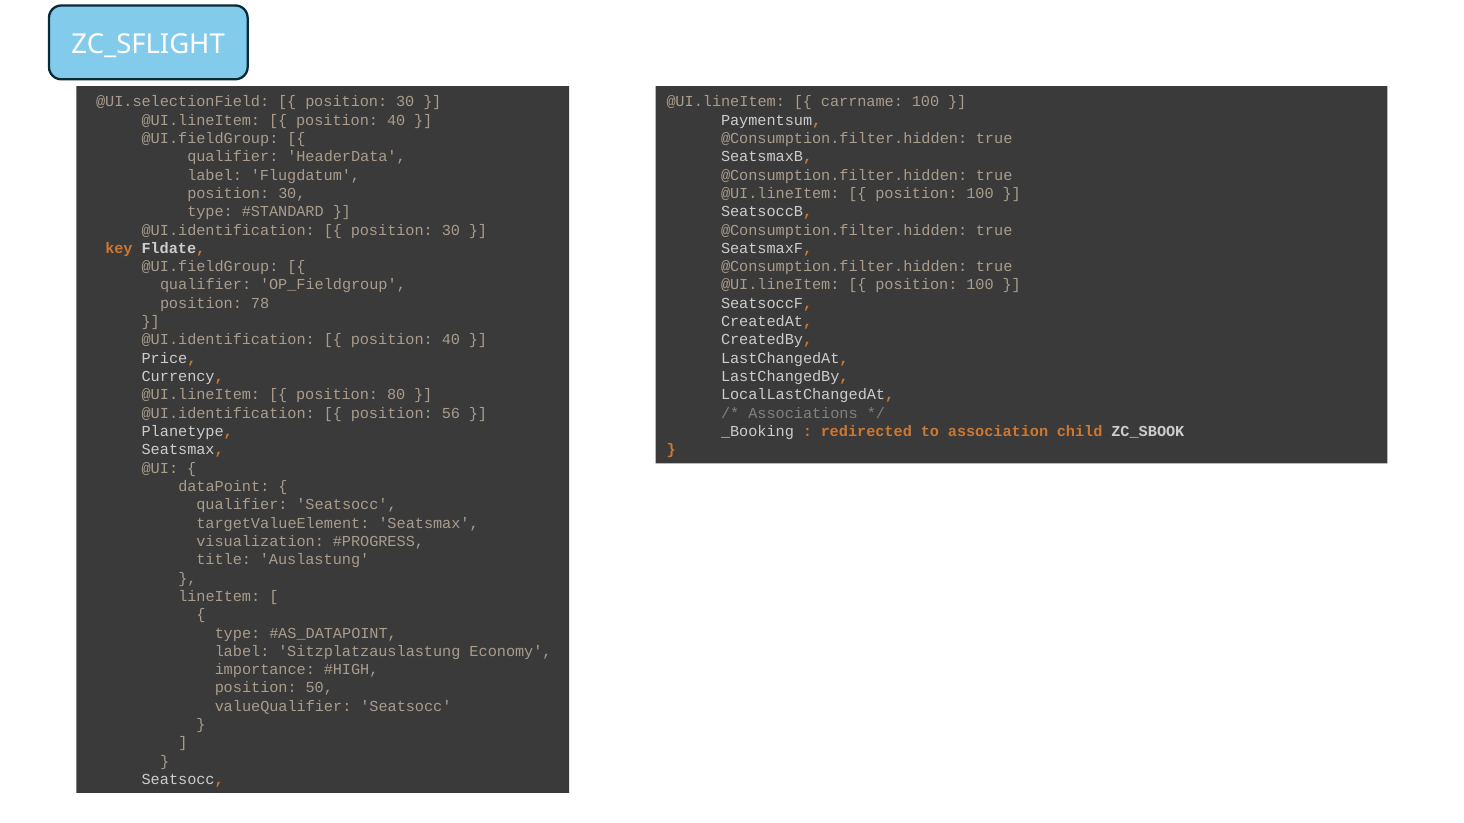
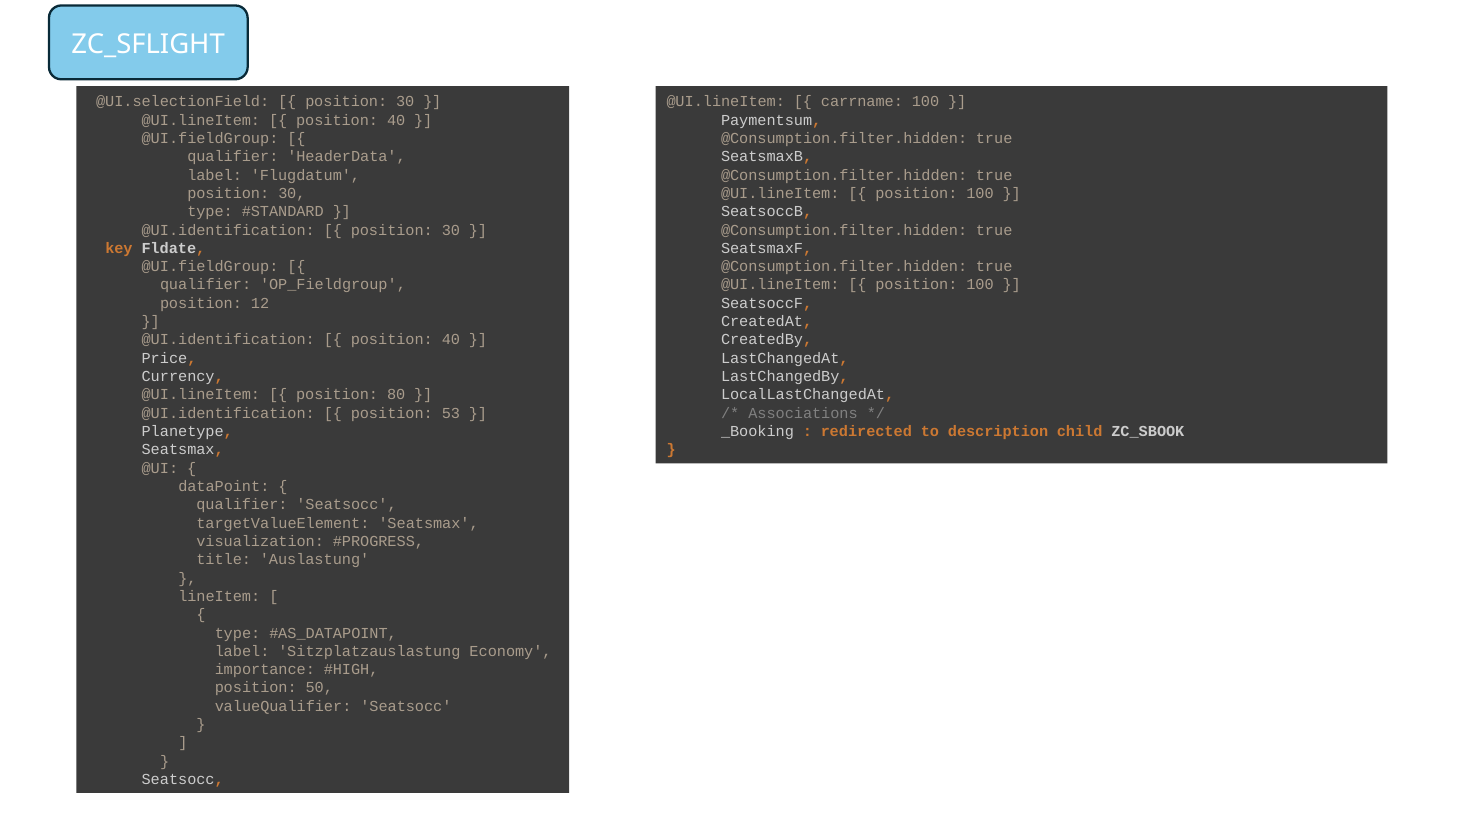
78: 78 -> 12 (260, 303)
56: 56 -> 53 (451, 413)
association: association -> description (998, 432)
